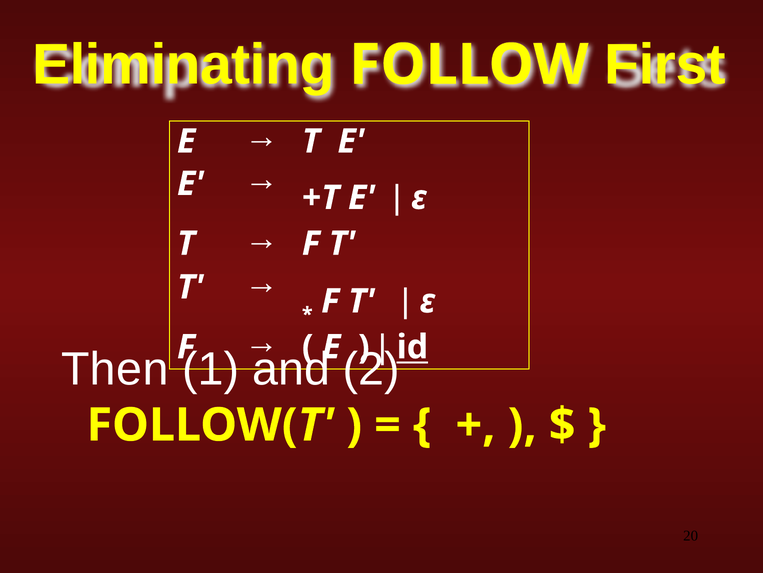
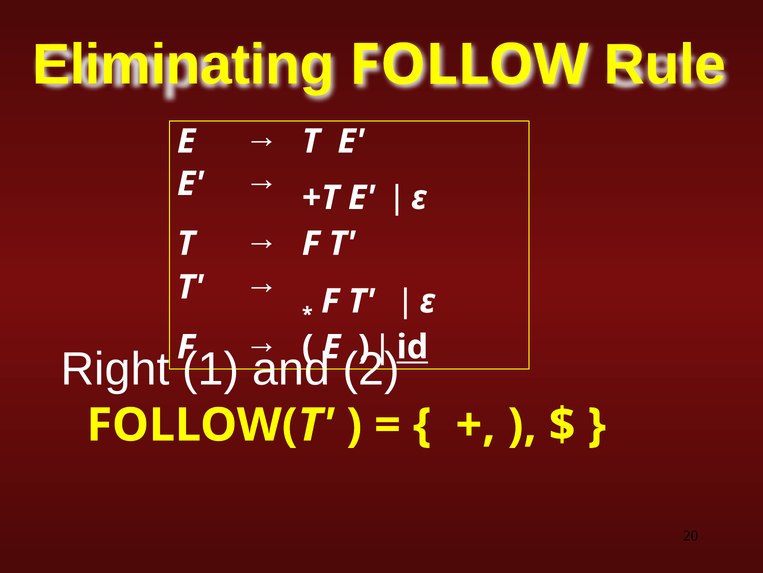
First: First -> Rule (665, 65)
Then: Then -> Right (115, 369)
